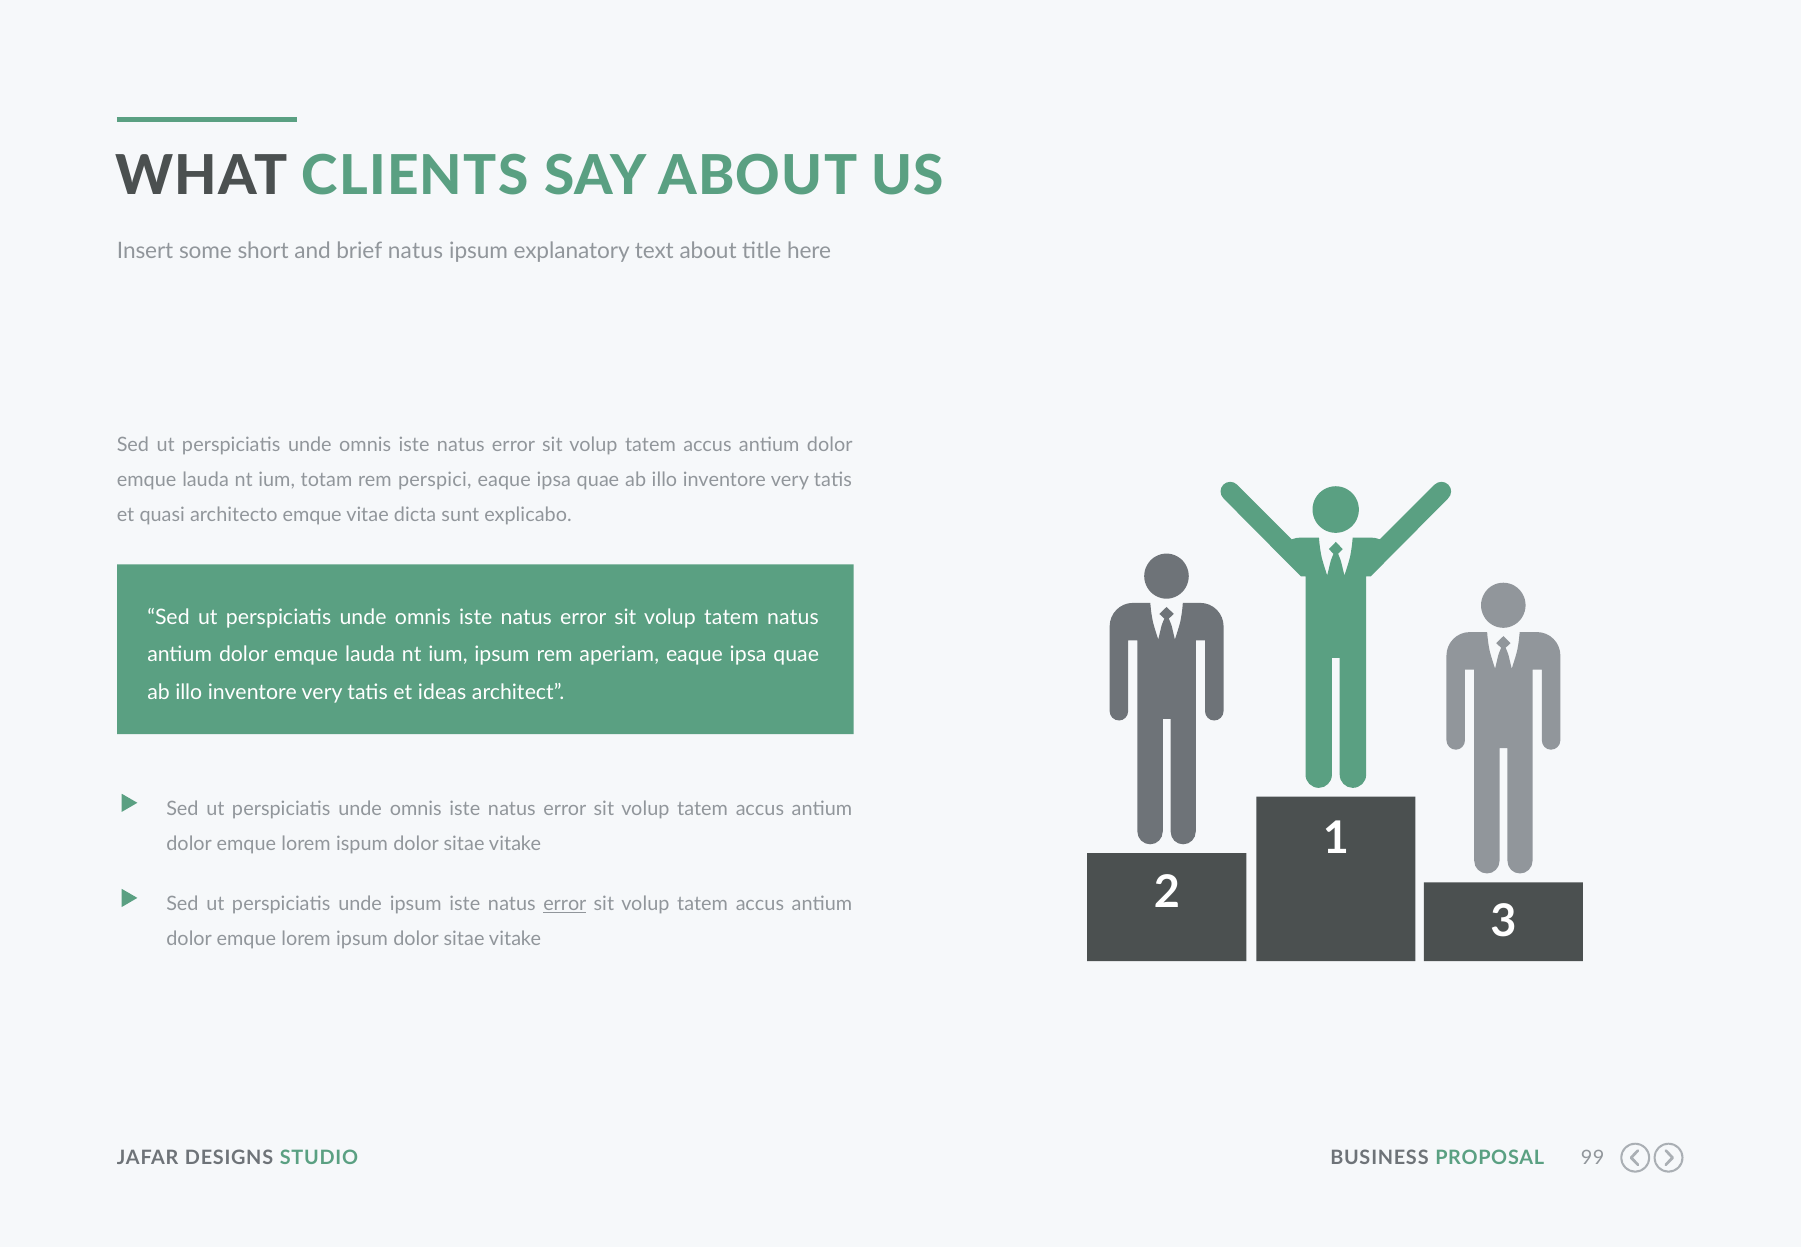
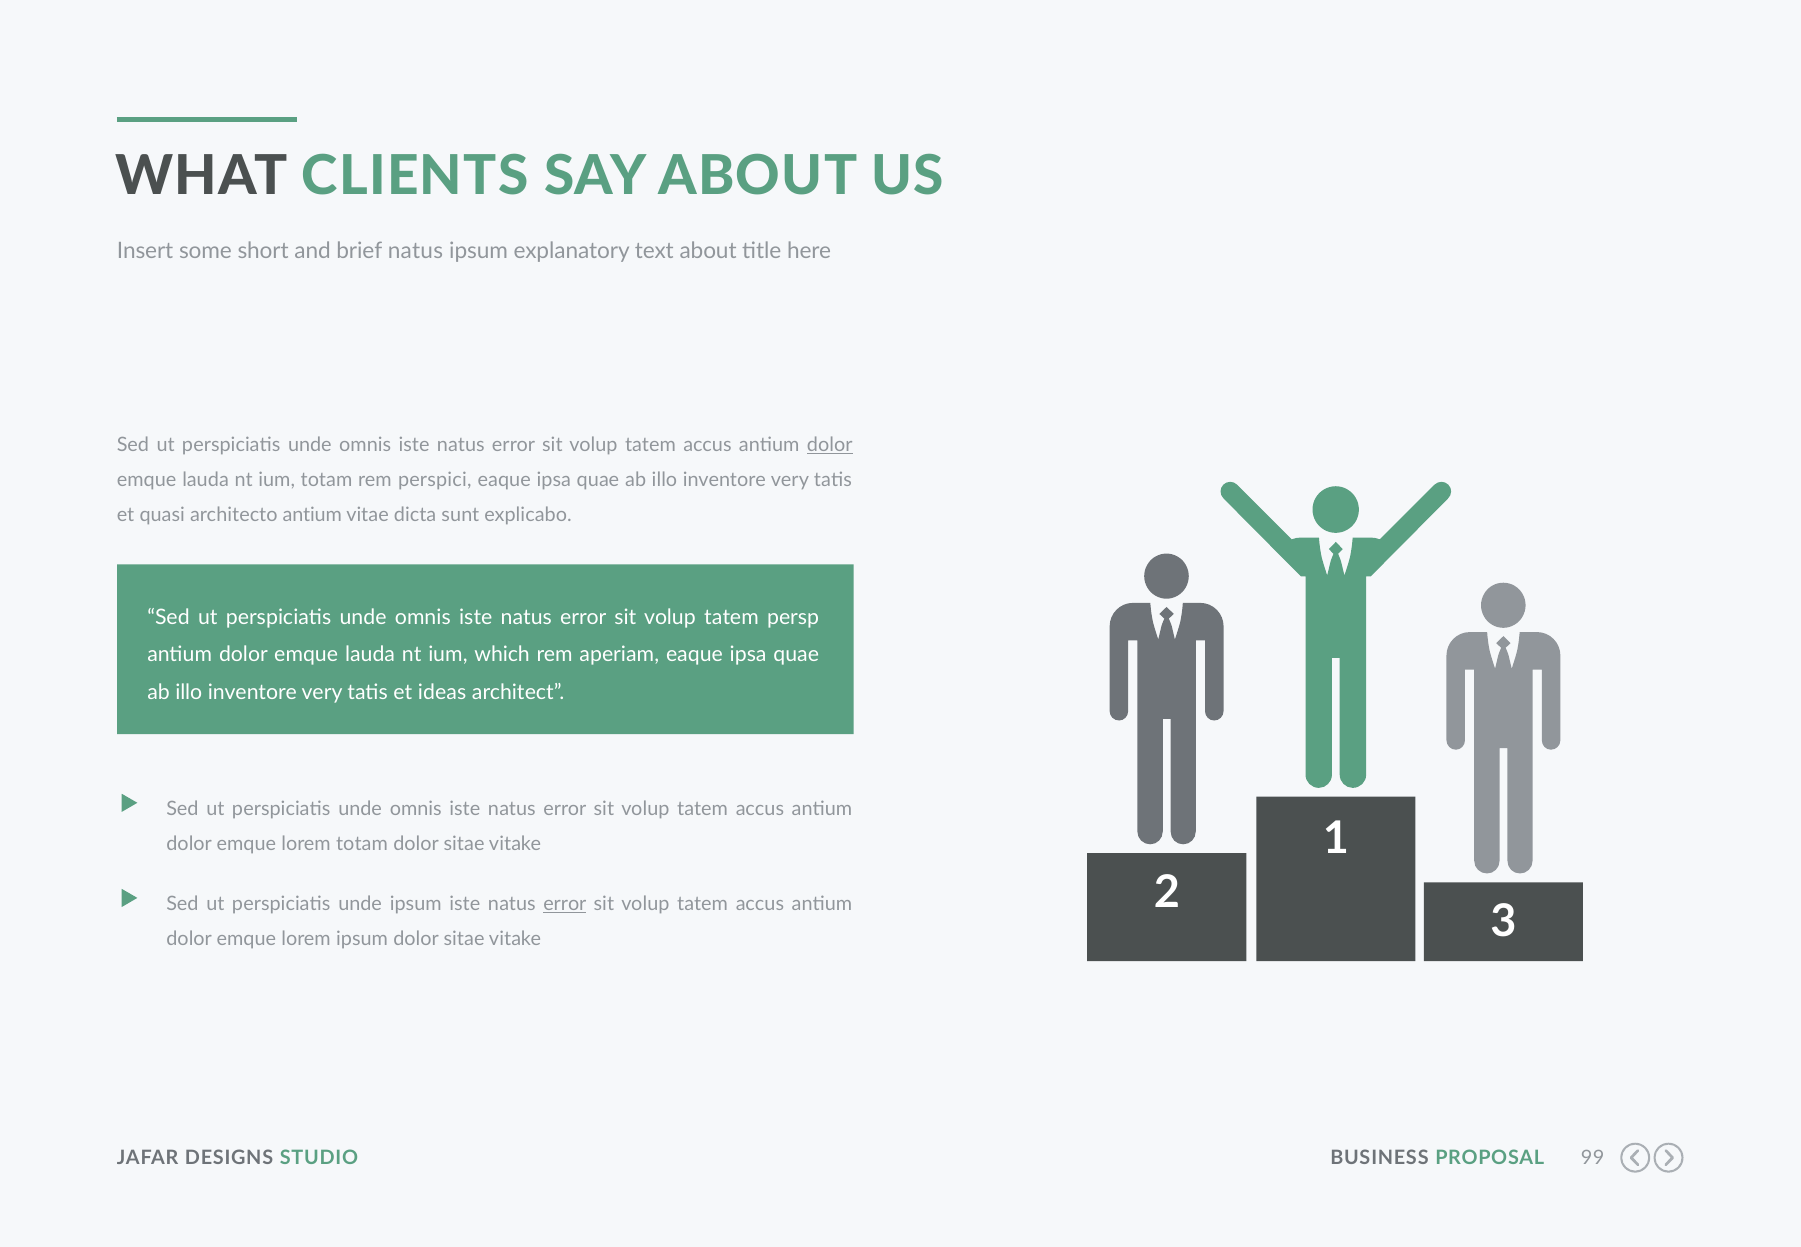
dolor underline: none -> present (830, 445)
architecto emque: emque -> antium (312, 515)
tatem natus: natus -> persp (793, 617)
ium ipsum: ipsum -> which (502, 654)
lorem ispum: ispum -> totam (362, 844)
